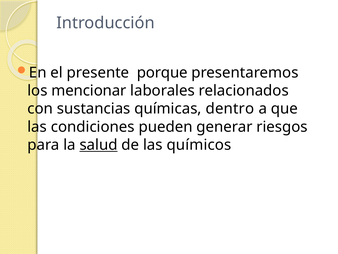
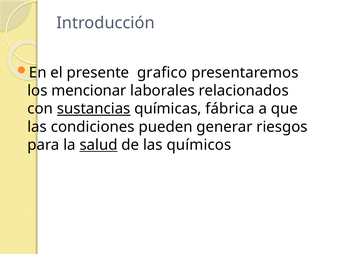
porque: porque -> grafico (162, 72)
sustancias underline: none -> present (94, 109)
dentro: dentro -> fábrica (230, 109)
